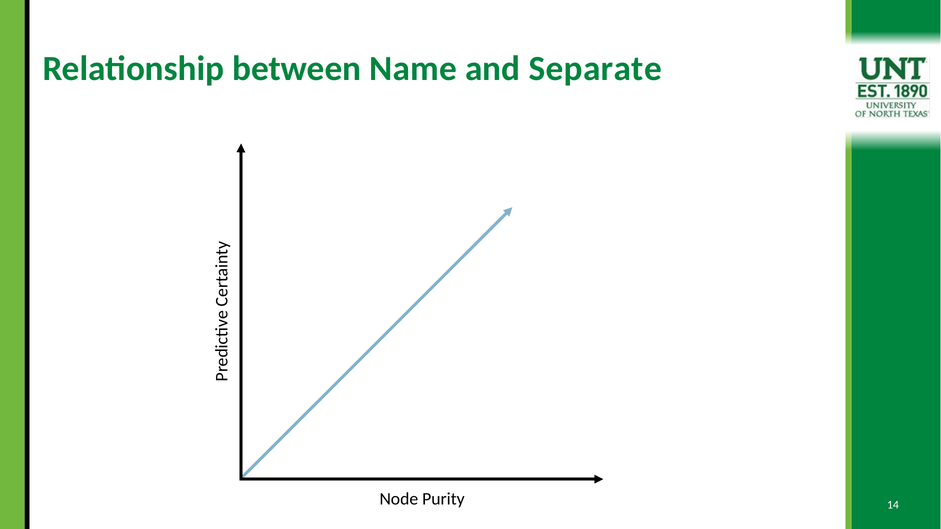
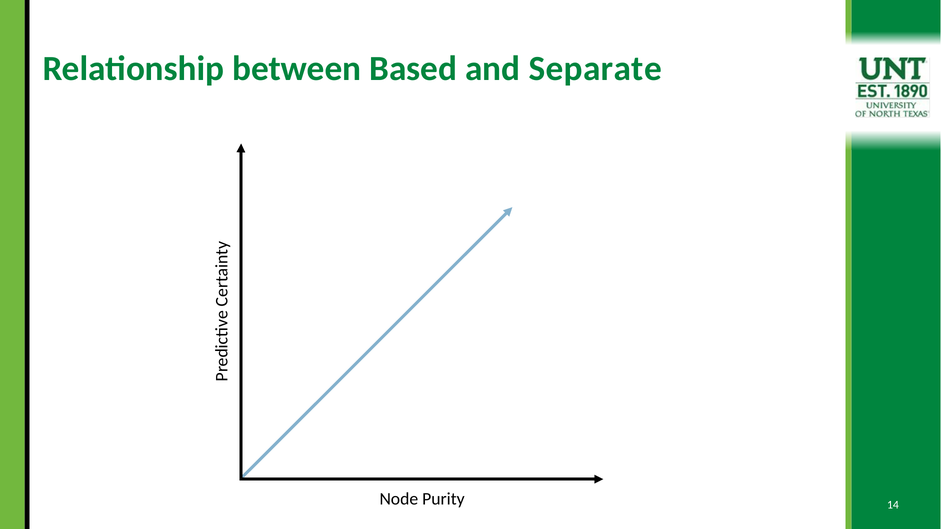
Name: Name -> Based (413, 69)
